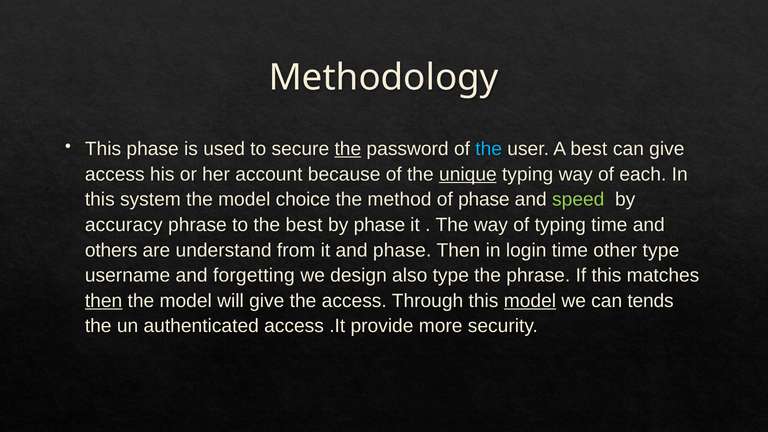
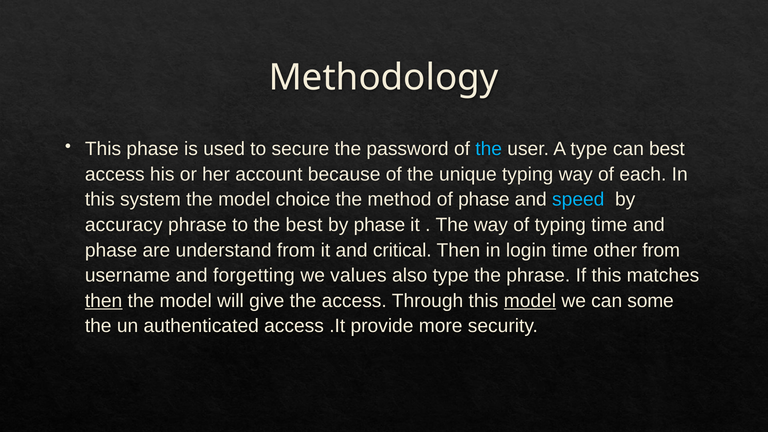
the underline: present -> none (348, 149)
A best: best -> type (589, 149)
can give: give -> best (667, 149)
unique underline: present -> none (468, 174)
speed colour: light green -> light blue (578, 200)
others: others -> phase (111, 250)
and phase: phase -> critical (402, 250)
other type: type -> from (661, 250)
design: design -> values (358, 275)
tends: tends -> some (651, 301)
